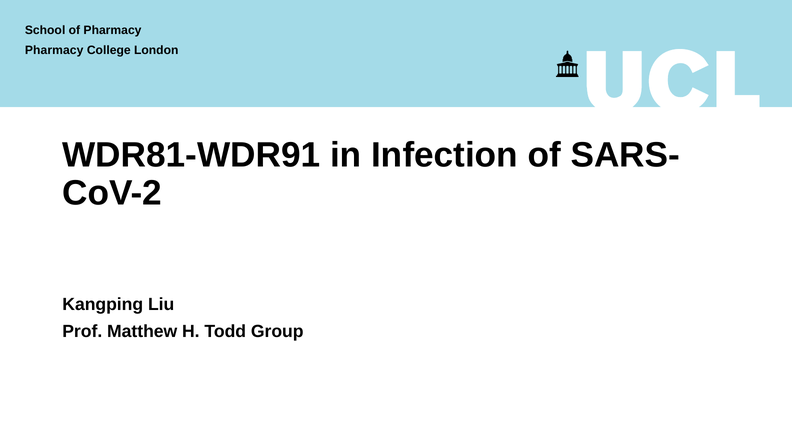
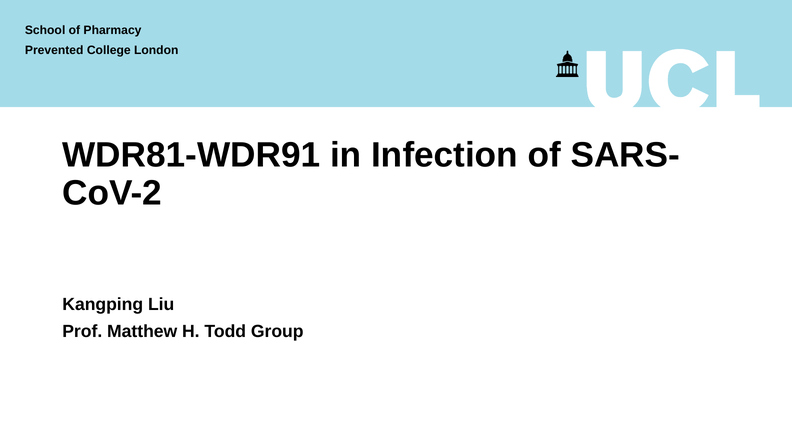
Pharmacy: Pharmacy -> Prevented (54, 50)
